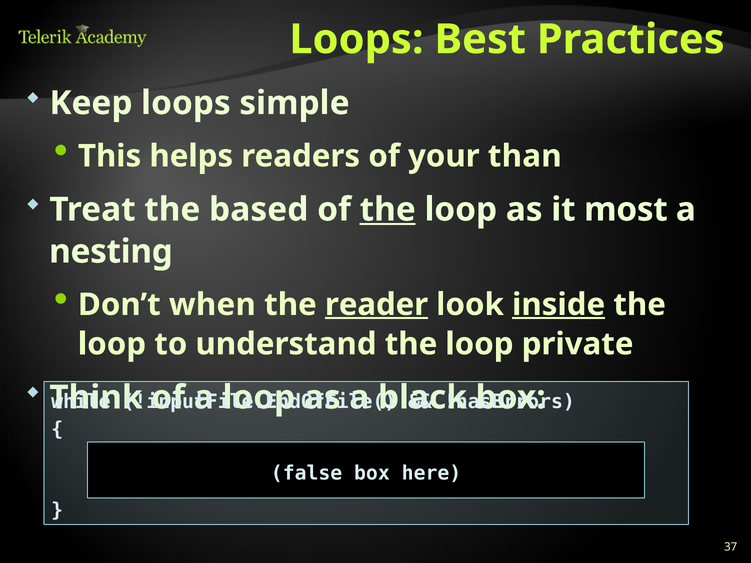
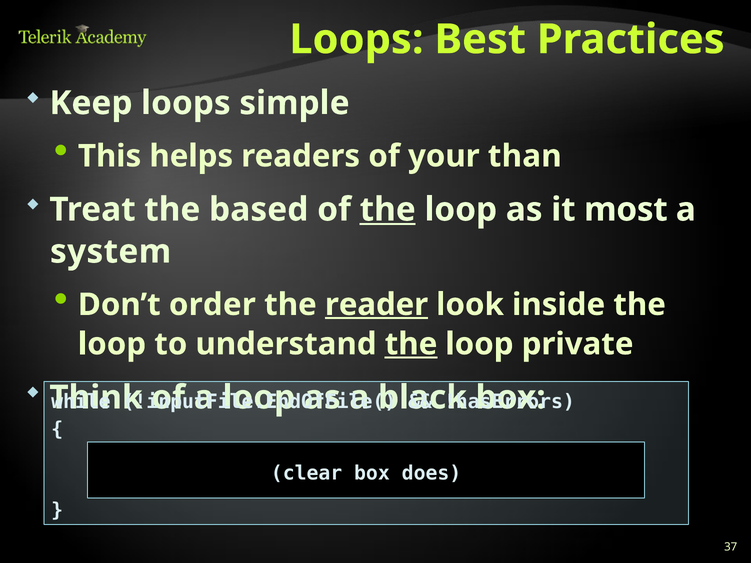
nesting: nesting -> system (111, 252)
when: when -> order (212, 305)
inside underline: present -> none (559, 305)
the underline: none -> present (411, 344)
false: false -> clear (307, 473)
here: here -> does (432, 473)
